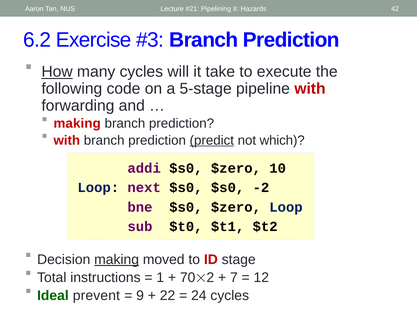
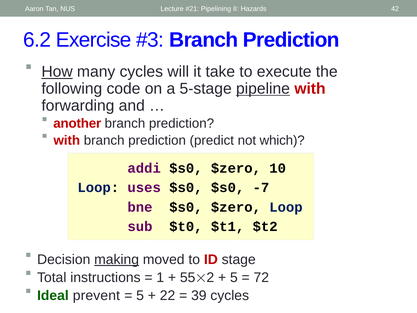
pipeline underline: none -> present (263, 89)
making: making -> another (77, 123)
predict underline: present -> none (212, 140)
next: next -> uses (144, 188)
-2: -2 -> -7 (261, 188)
70: 70 -> 55 (188, 277)
7: 7 -> 5 (234, 277)
12: 12 -> 72 (261, 277)
9: 9 -> 5 (140, 295)
24: 24 -> 39 (199, 295)
